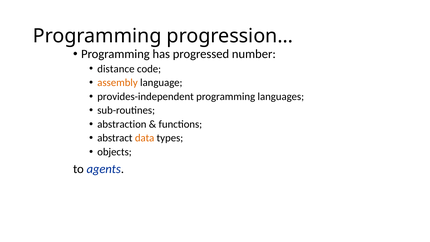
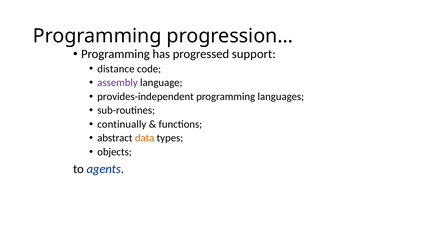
number: number -> support (254, 54)
assembly colour: orange -> purple (118, 83)
abstraction: abstraction -> continually (122, 124)
